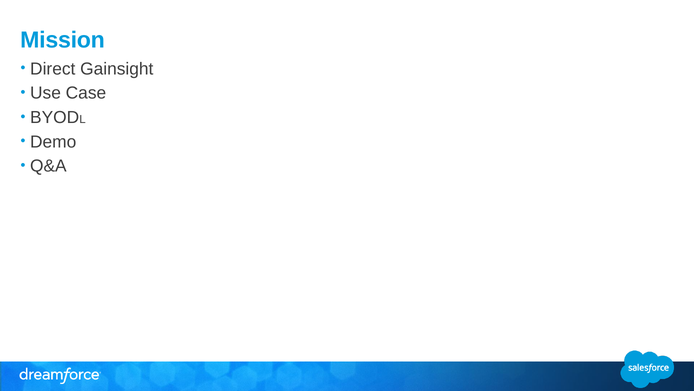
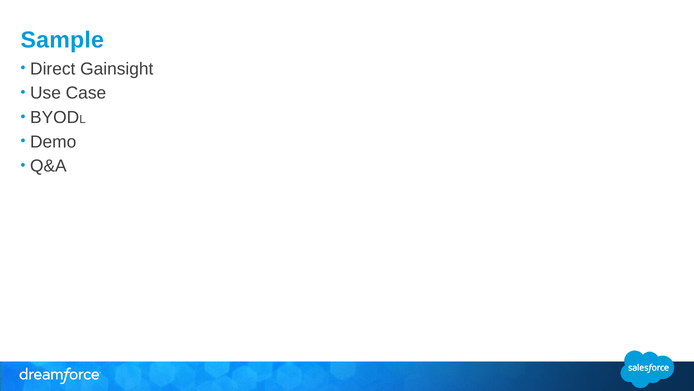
Mission: Mission -> Sample (62, 40)
